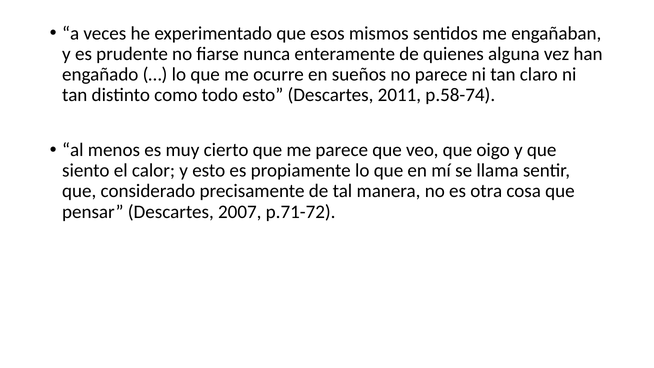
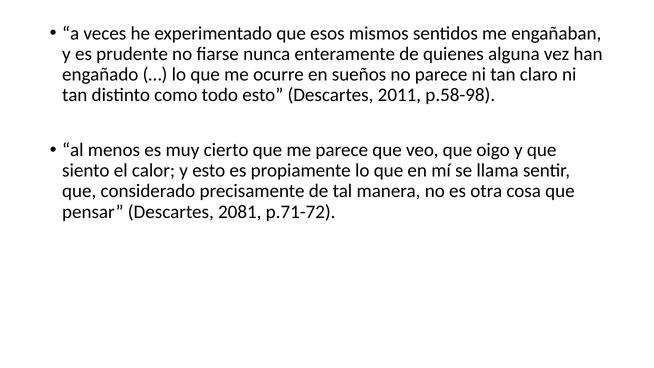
p.58-74: p.58-74 -> p.58-98 (460, 95)
2007: 2007 -> 2081 (240, 212)
